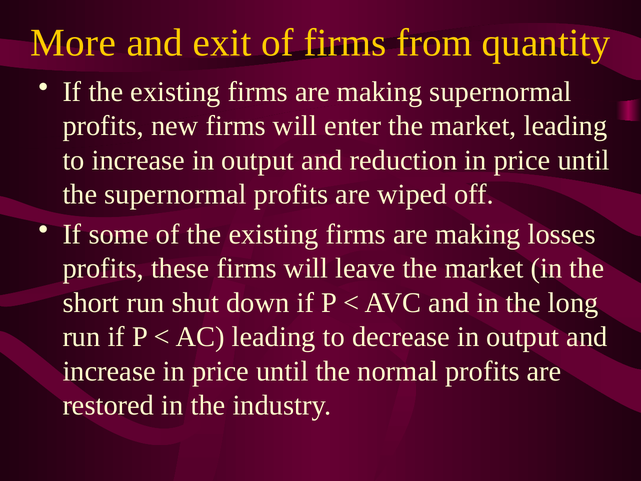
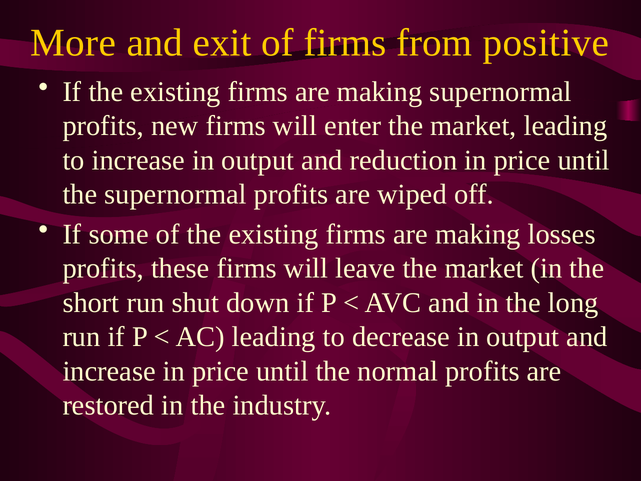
quantity: quantity -> positive (546, 43)
